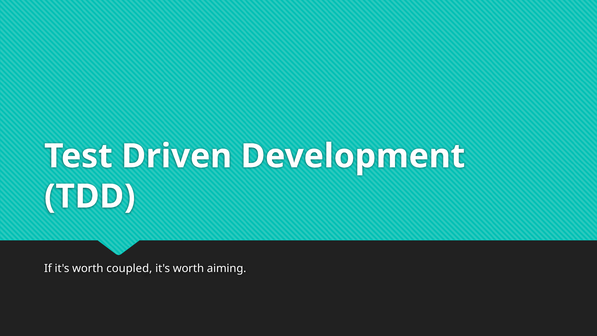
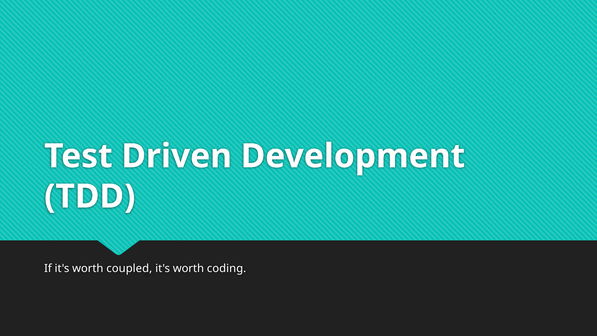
aiming: aiming -> coding (227, 268)
